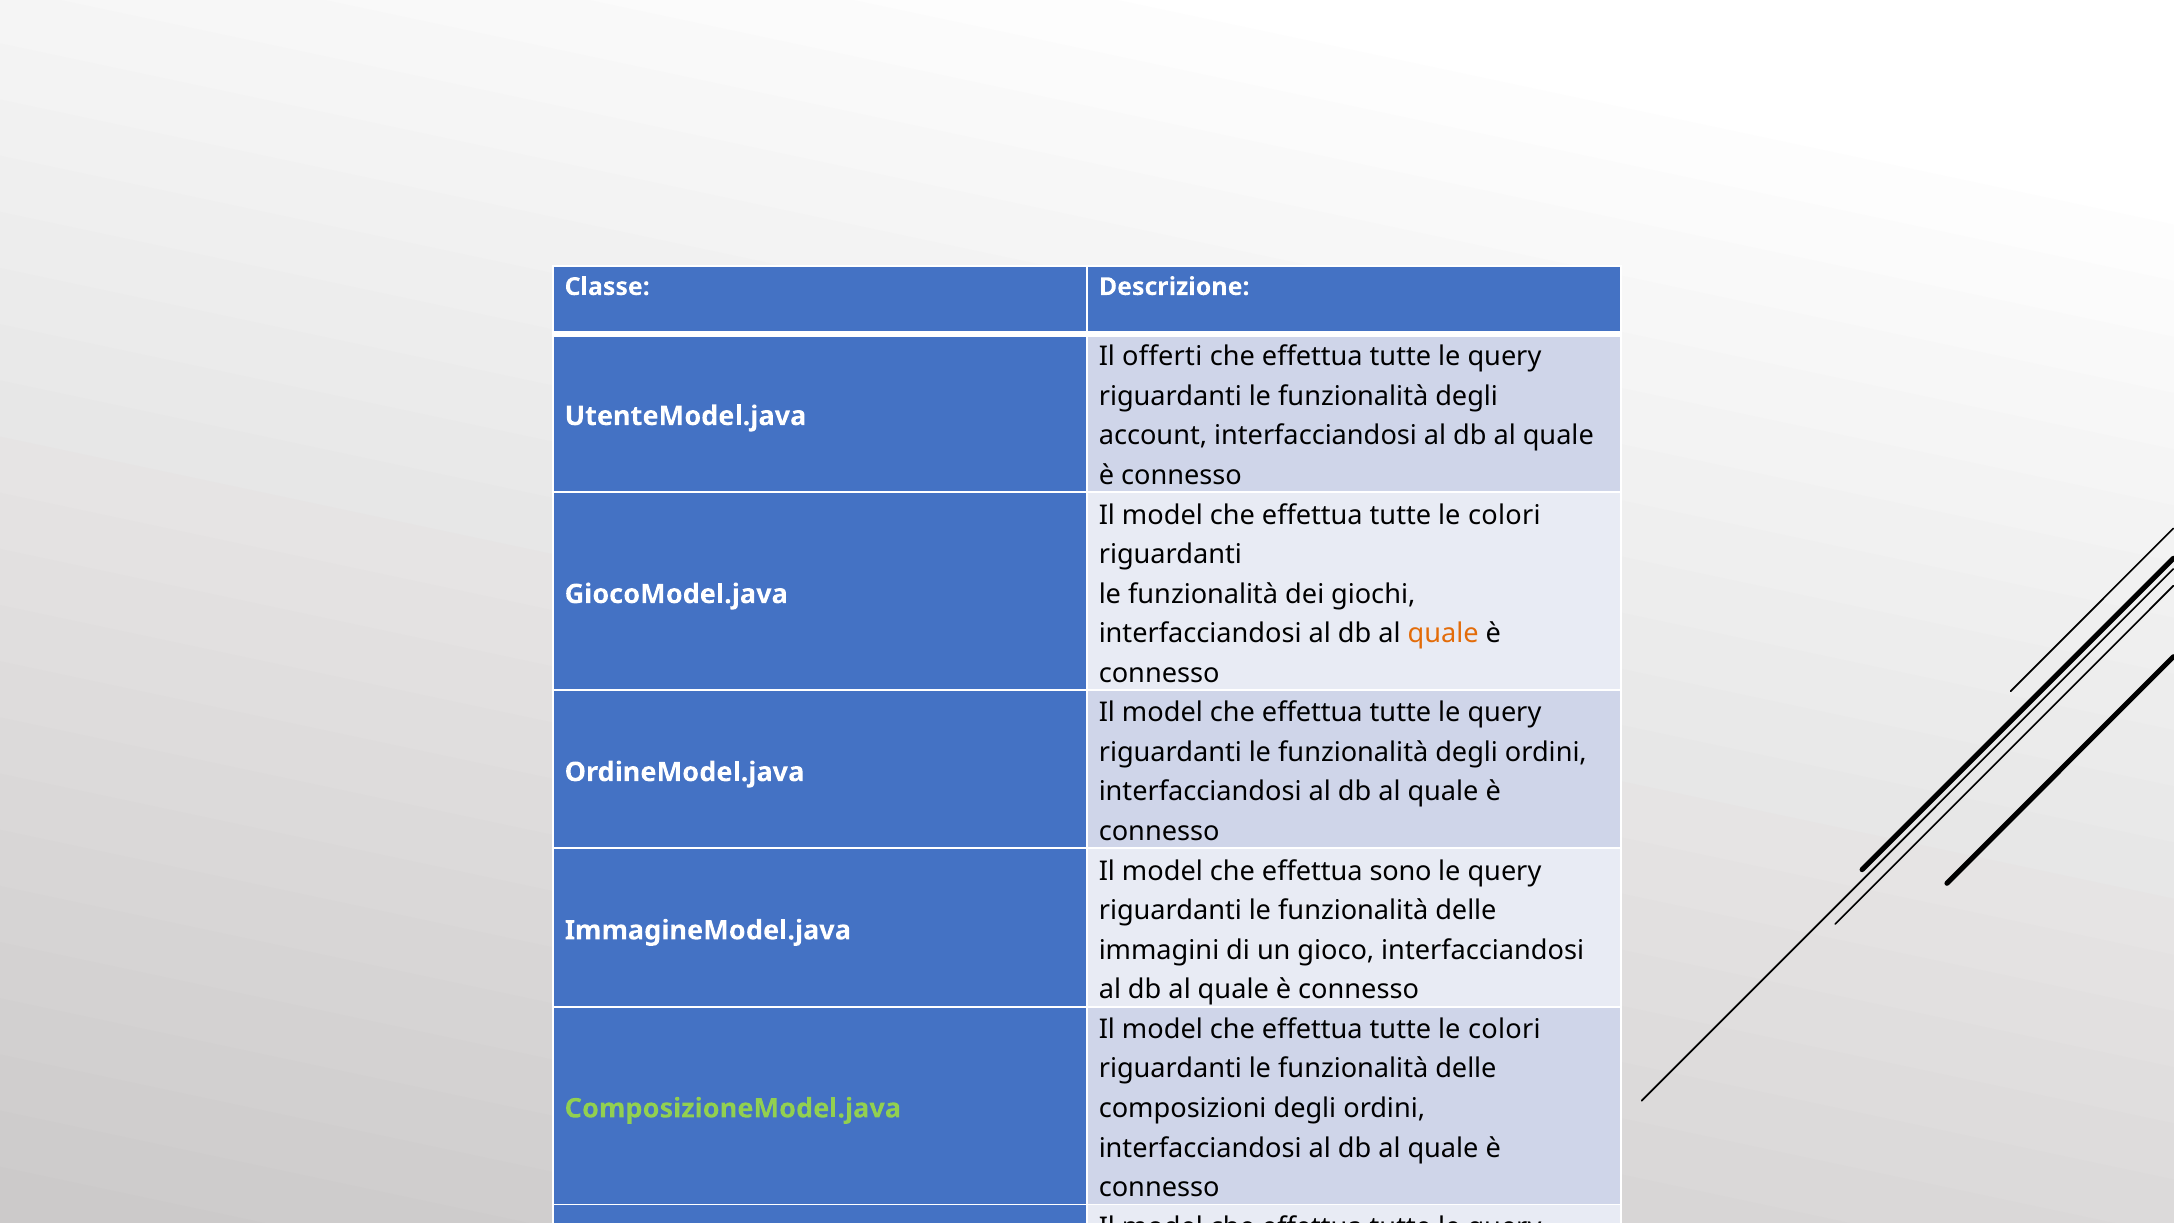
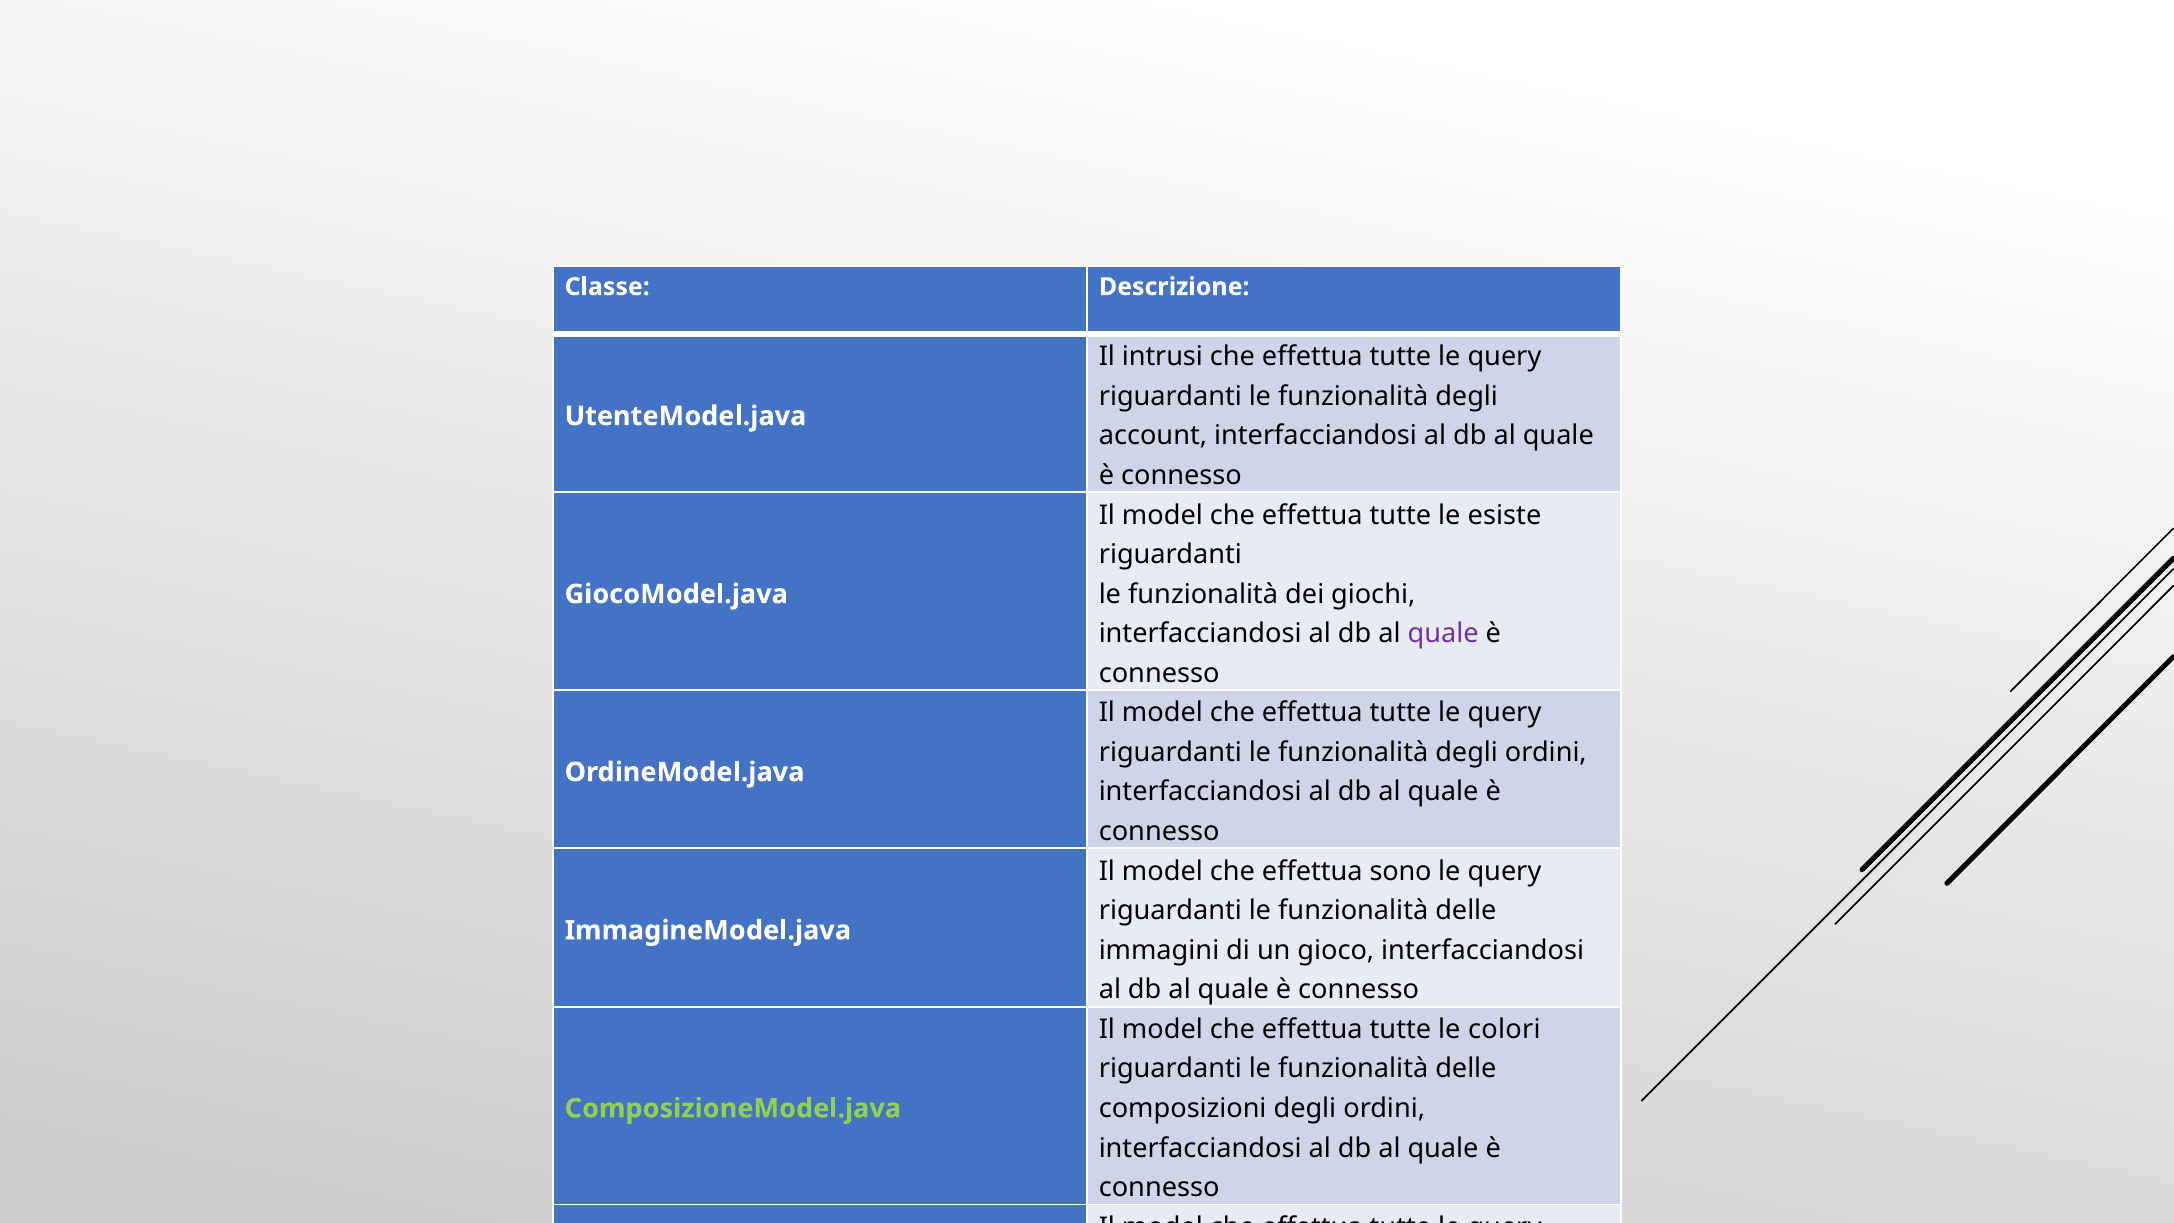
offerti: offerti -> intrusi (1162, 357)
colori: colori -> esiste (1505, 515)
quale colour: orange -> purple (1443, 634)
